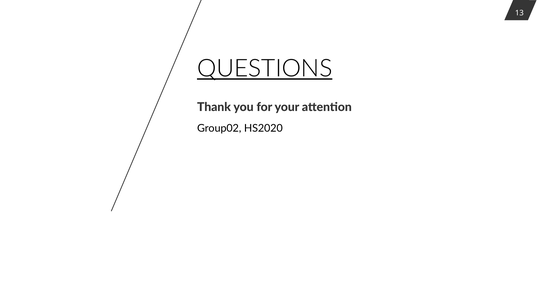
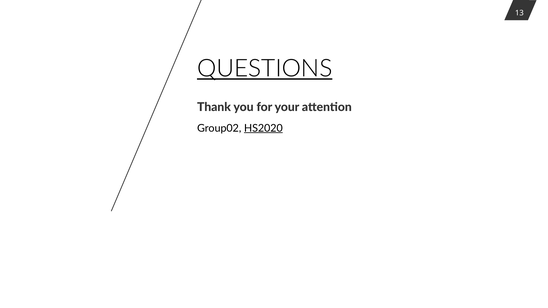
HS2020 underline: none -> present (263, 128)
